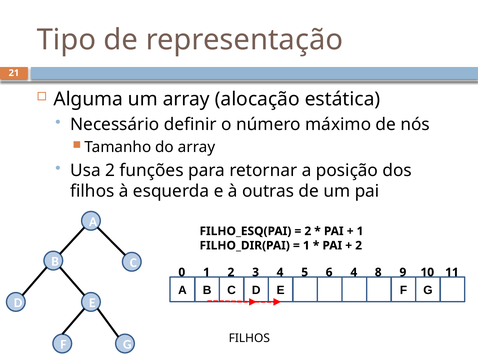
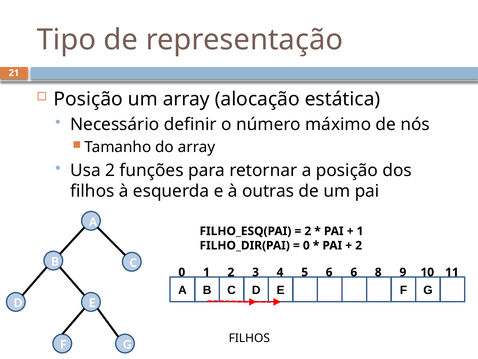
Alguma: Alguma -> Posição (88, 99)
1: 1 -> 0 (306, 245)
6 4: 4 -> 6 (354, 272)
